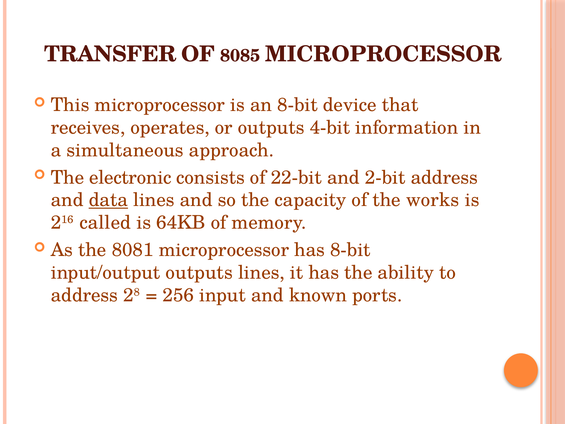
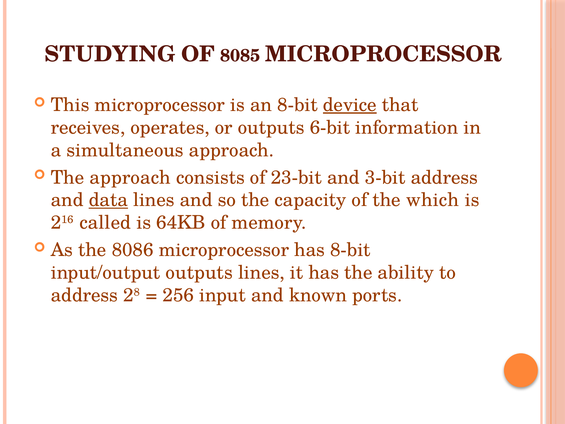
TRANSFER: TRANSFER -> STUDYING (110, 54)
device underline: none -> present (350, 105)
4-bit: 4-bit -> 6-bit (330, 127)
The electronic: electronic -> approach (130, 177)
22-bit: 22-bit -> 23-bit (296, 177)
2-bit: 2-bit -> 3-bit (385, 177)
works: works -> which (433, 200)
8081: 8081 -> 8086 (133, 250)
